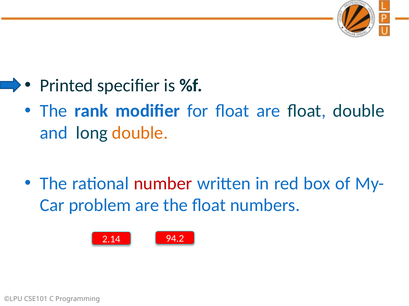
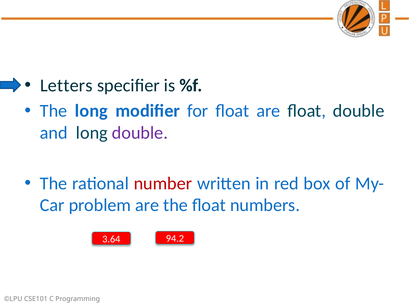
Printed: Printed -> Letters (66, 86)
The rank: rank -> long (91, 111)
double colour: orange -> purple (140, 133)
2.14: 2.14 -> 3.64 (111, 240)
